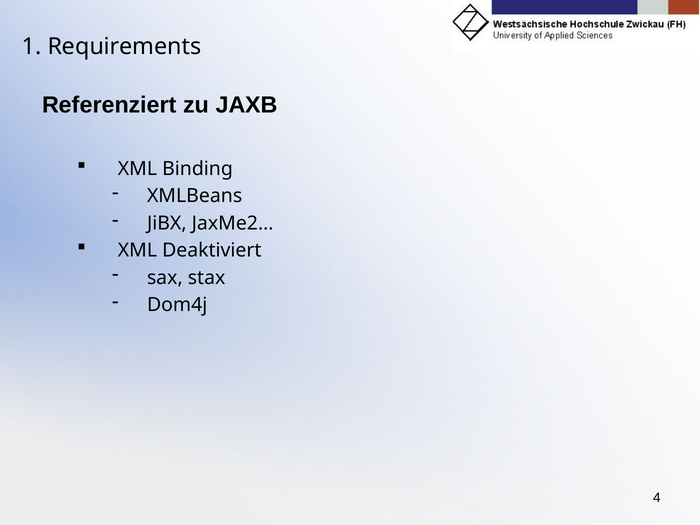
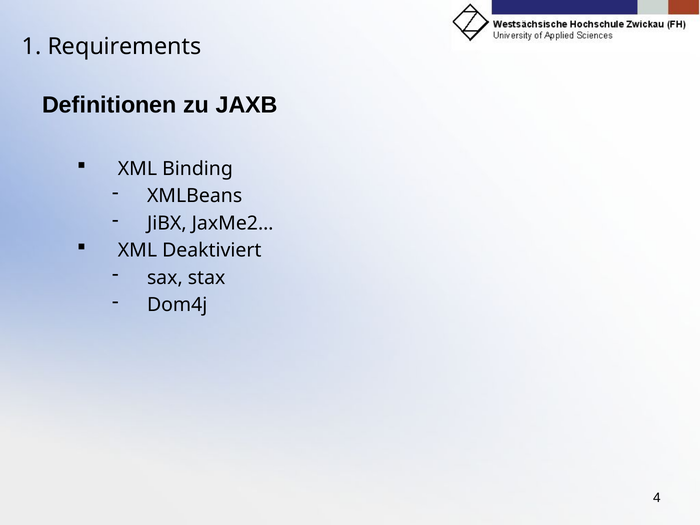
Referenziert: Referenziert -> Definitionen (109, 105)
